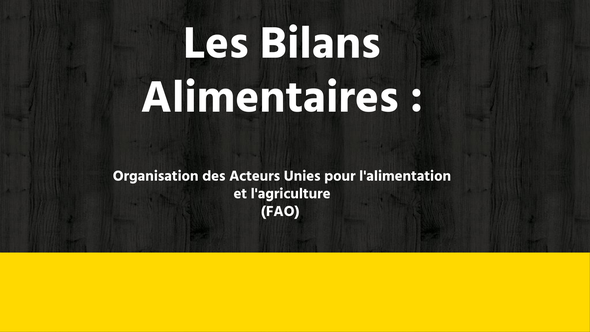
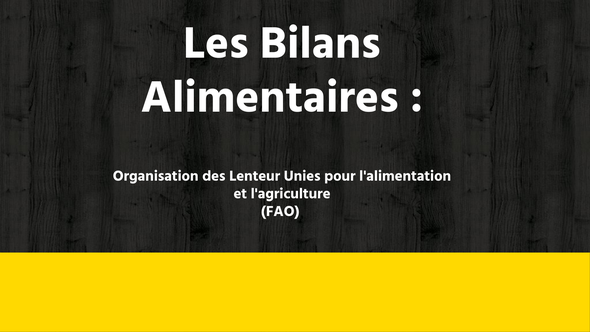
Acteurs: Acteurs -> Lenteur (255, 176)
